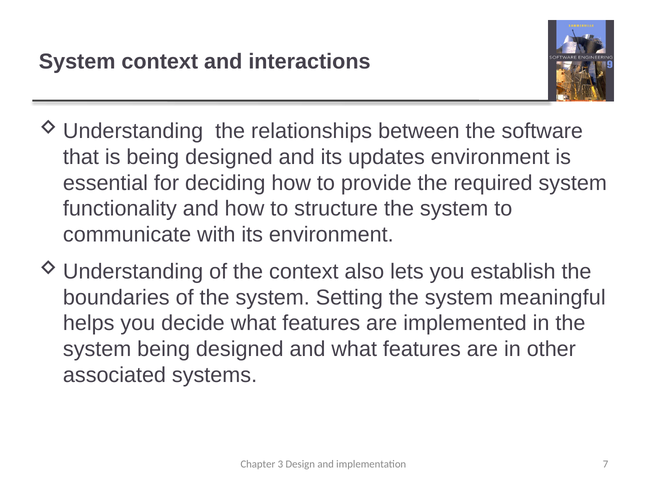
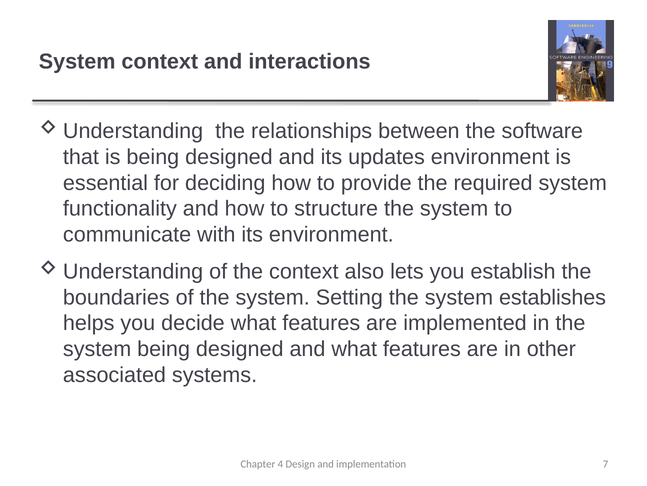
meaningful: meaningful -> establishes (553, 297)
3: 3 -> 4 (280, 463)
